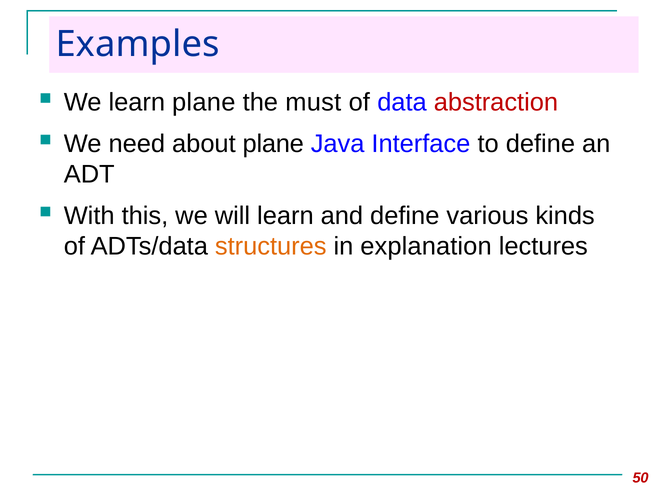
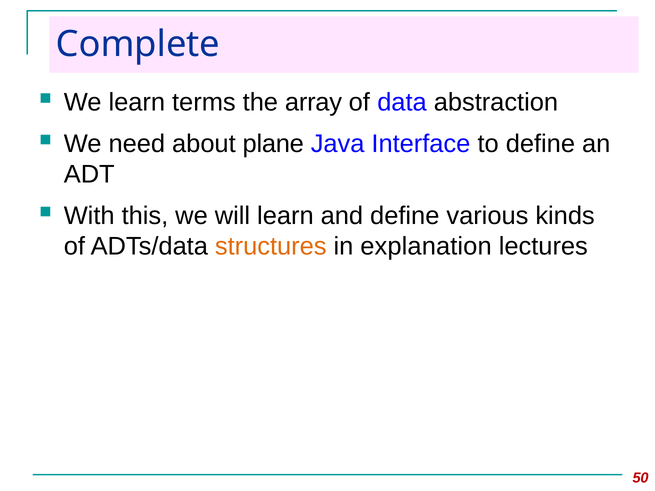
Examples: Examples -> Complete (138, 44)
learn plane: plane -> terms (204, 102)
must: must -> array (314, 102)
abstraction colour: red -> black (496, 102)
